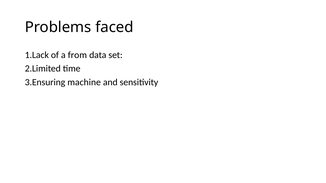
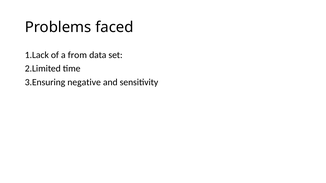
machine: machine -> negative (84, 82)
